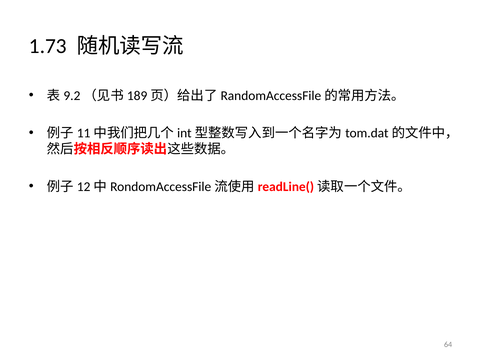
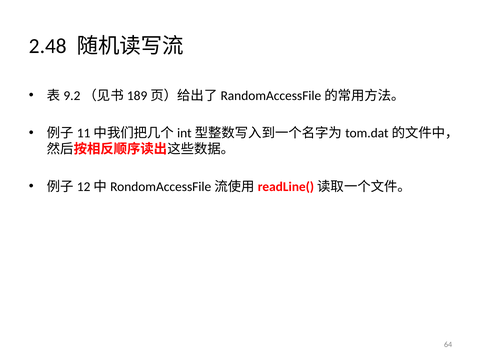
1.73: 1.73 -> 2.48 (48, 46)
